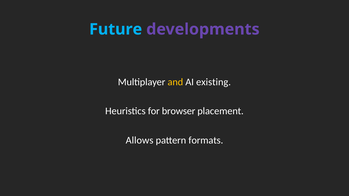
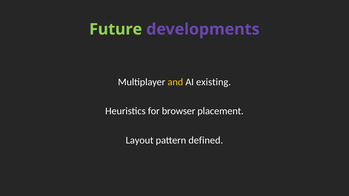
Future colour: light blue -> light green (116, 29)
Allows: Allows -> Layout (140, 141)
formats: formats -> defined (206, 141)
